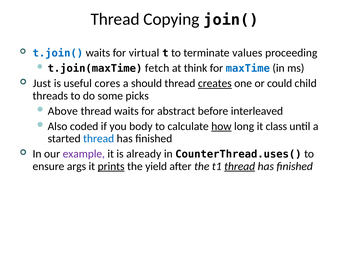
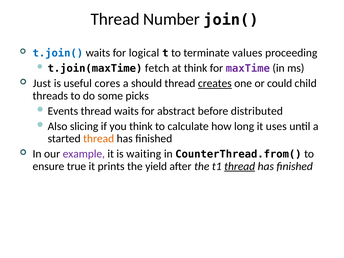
Copying: Copying -> Number (172, 19)
virtual: virtual -> logical (144, 53)
maxTime colour: blue -> purple (248, 68)
Above: Above -> Events (63, 111)
interleaved: interleaved -> distributed (257, 111)
coded: coded -> slicing (84, 126)
you body: body -> think (141, 126)
how underline: present -> none (221, 126)
class: class -> uses (276, 126)
thread colour: blue -> orange (99, 139)
already: already -> waiting (144, 154)
CounterThread.uses(: CounterThread.uses( -> CounterThread.from( (238, 154)
args: args -> true (77, 166)
prints underline: present -> none (111, 166)
